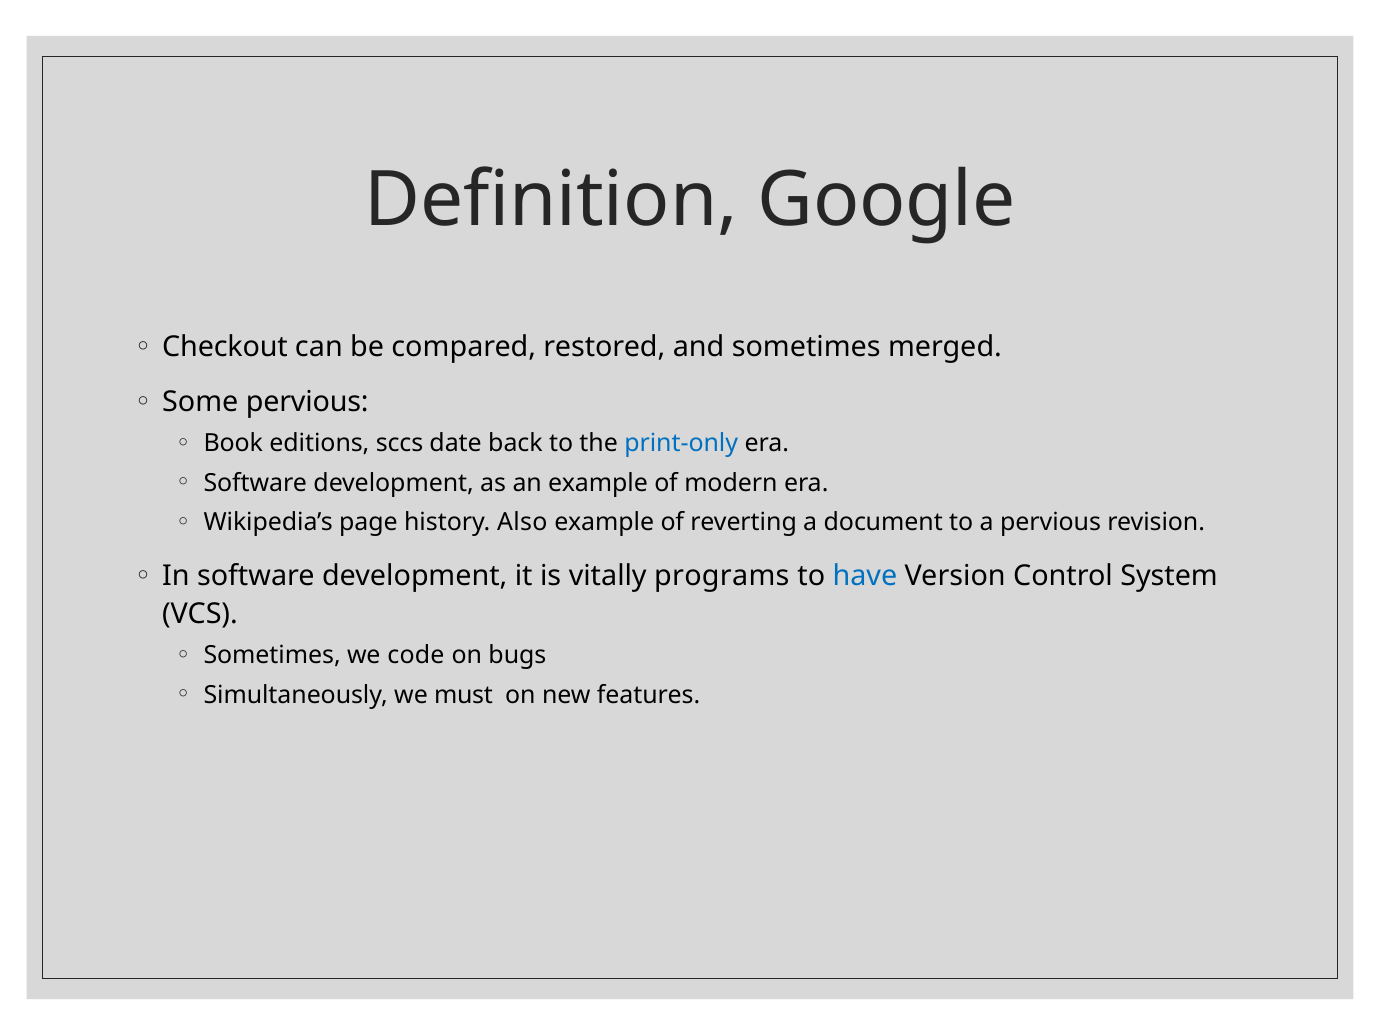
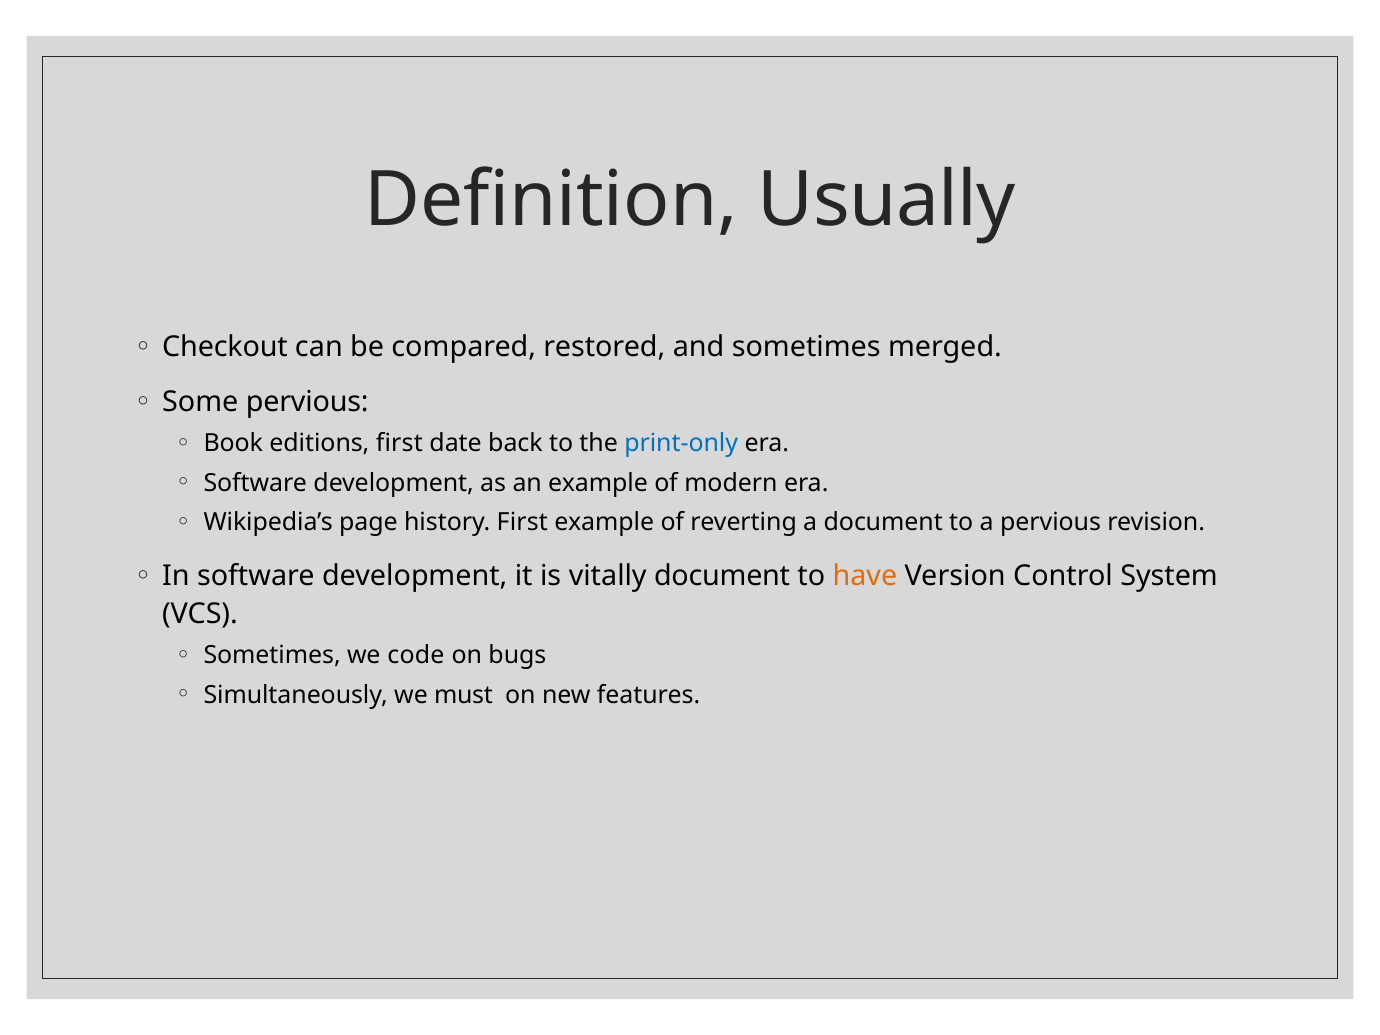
Google: Google -> Usually (887, 200)
editions sccs: sccs -> first (399, 444)
history Also: Also -> First (522, 523)
vitally programs: programs -> document (722, 576)
have colour: blue -> orange (865, 576)
